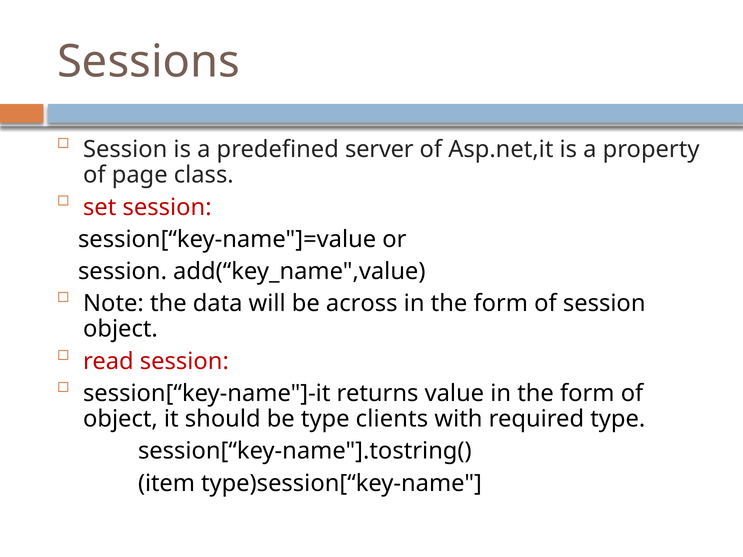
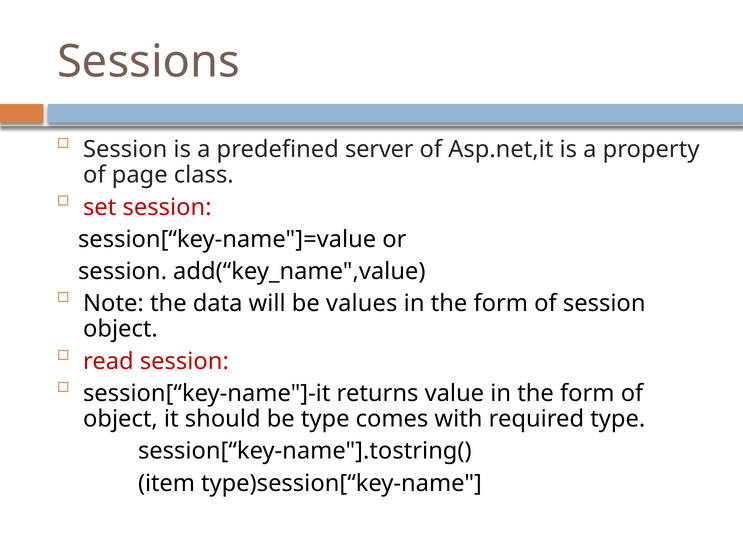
across: across -> values (362, 304)
clients: clients -> comes (392, 419)
